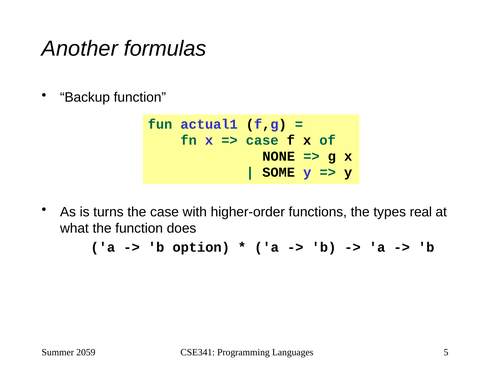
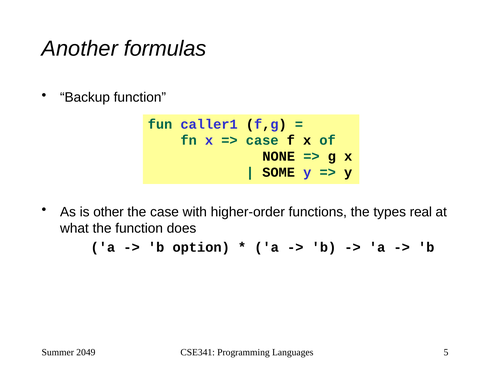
actual1: actual1 -> caller1 (209, 124)
turns: turns -> other (109, 212)
2059: 2059 -> 2049 (86, 352)
